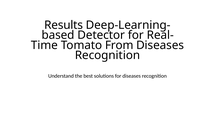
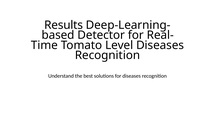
From: From -> Level (119, 45)
